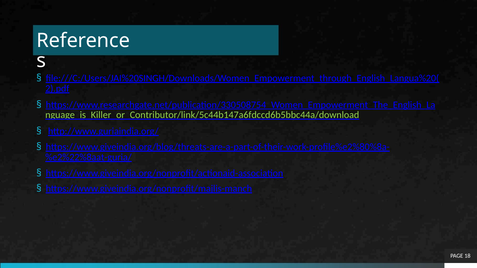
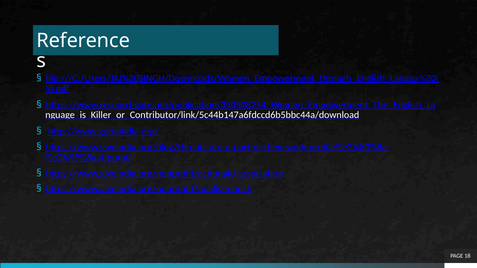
2).pdf: 2).pdf -> 5).pdf (57, 89)
nguage_is_Killer_or_Contributor/link/5c44b147a6fdccd6b5bbc44a/download colour: light green -> white (202, 115)
%e2%22%8aat-guria/: %e2%22%8aat-guria/ -> %e2%99%8aat-guria/ (88, 157)
